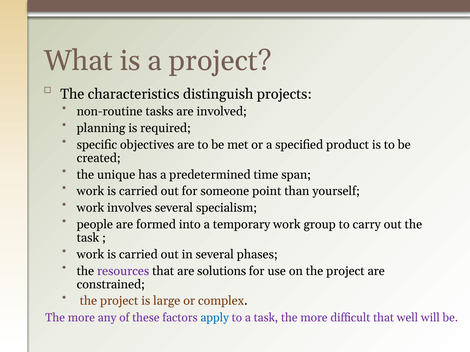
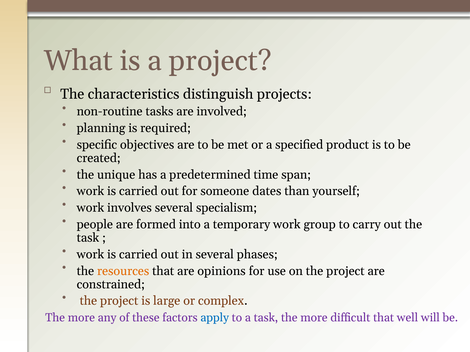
point: point -> dates (267, 191)
resources colour: purple -> orange (123, 271)
solutions: solutions -> opinions (222, 271)
